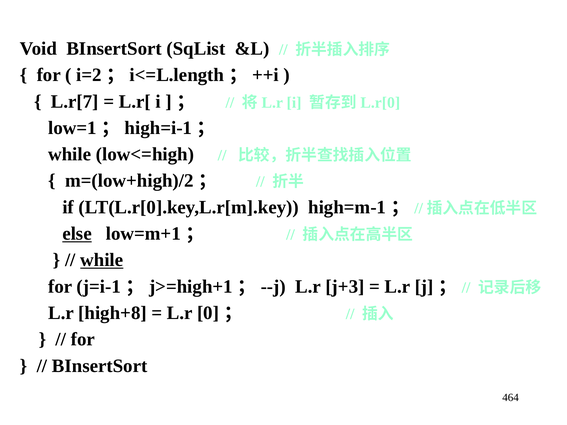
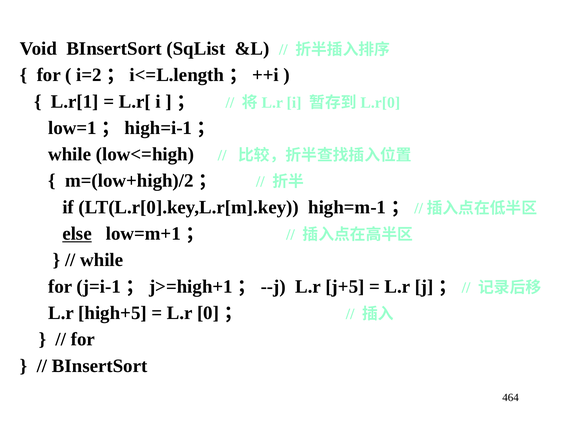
L.r[7: L.r[7 -> L.r[1 (75, 101)
while underline: present -> none (102, 260)
j+3: j+3 -> j+5 (345, 287)
high+8: high+8 -> high+5 (113, 313)
